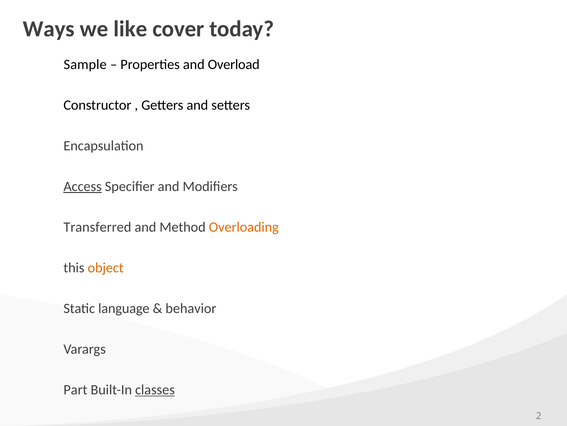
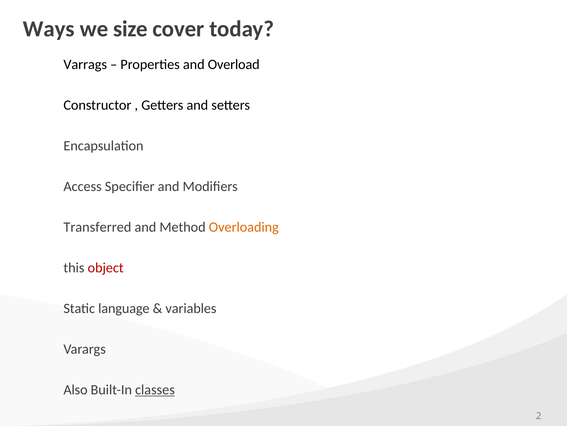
like: like -> size (130, 29)
Sample: Sample -> Varrags (85, 64)
Access underline: present -> none (83, 186)
object colour: orange -> red (106, 267)
behavior: behavior -> variables (191, 308)
Part: Part -> Also (76, 389)
